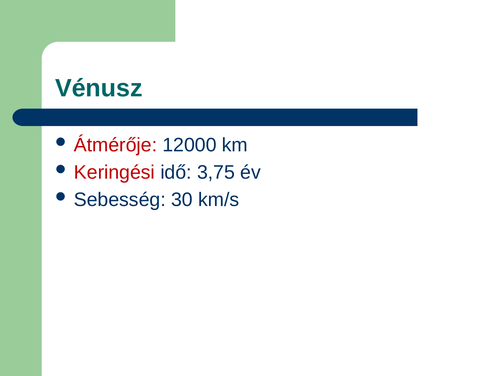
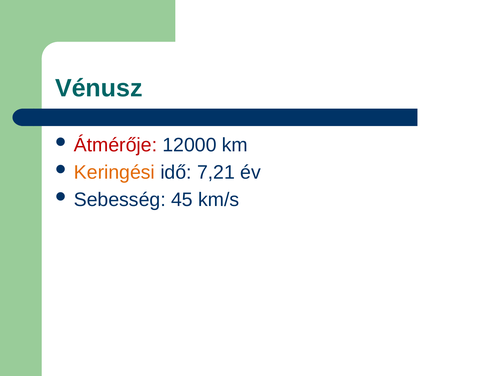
Keringési colour: red -> orange (114, 172)
3,75: 3,75 -> 7,21 (216, 172)
30: 30 -> 45 (182, 200)
